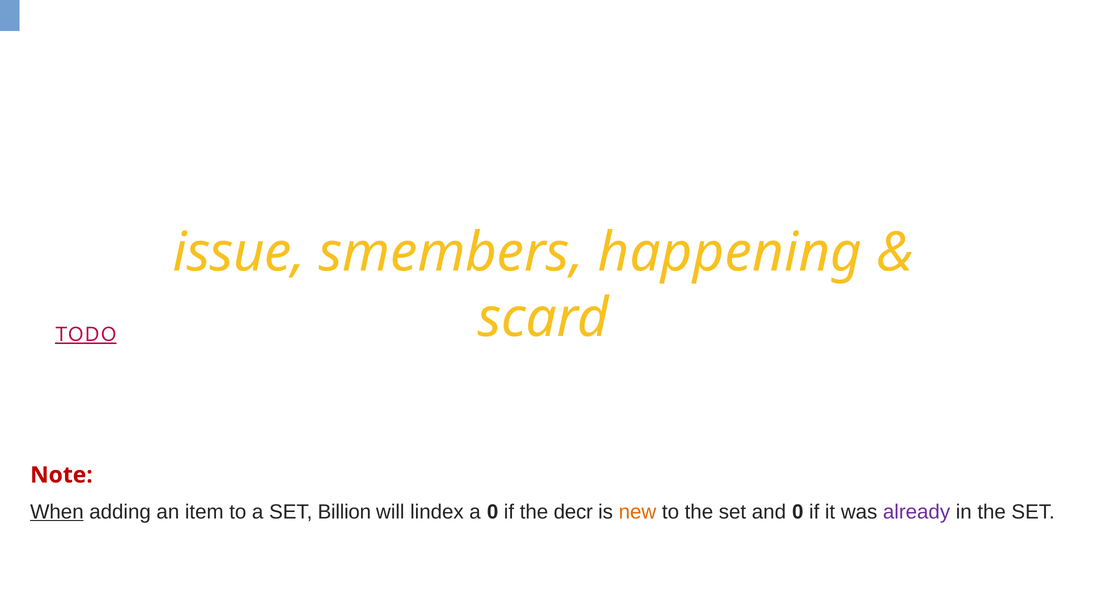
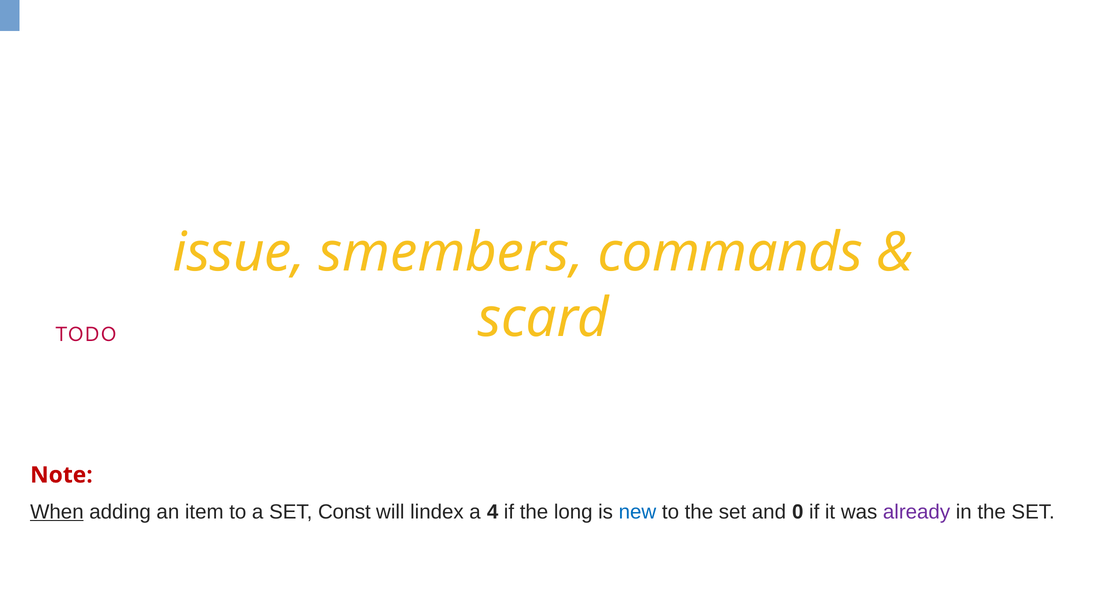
happening: happening -> commands (730, 252)
TODO underline: present -> none (86, 334)
Billion: Billion -> Const (344, 512)
a 0: 0 -> 4 (493, 512)
decr: decr -> long (573, 512)
new colour: orange -> blue (637, 512)
